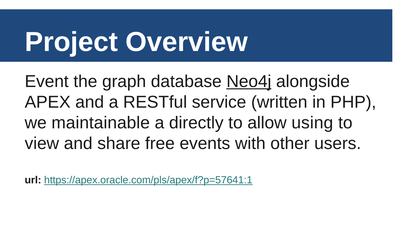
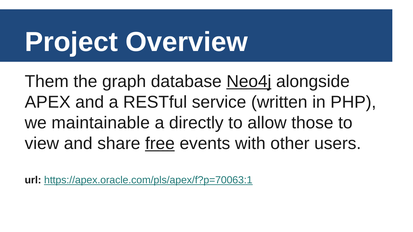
Event: Event -> Them (47, 82)
using: using -> those (312, 123)
free underline: none -> present (160, 144)
https://apex.oracle.com/pls/apex/f?p=57641:1: https://apex.oracle.com/pls/apex/f?p=57641:1 -> https://apex.oracle.com/pls/apex/f?p=70063:1 (148, 180)
